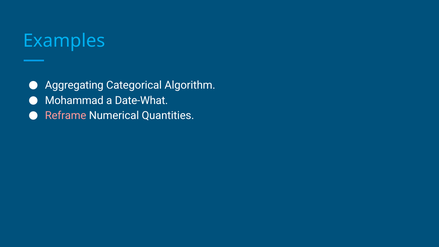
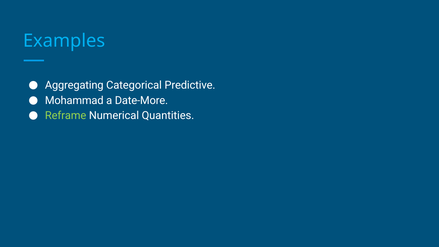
Algorithm: Algorithm -> Predictive (190, 85)
Date-What: Date-What -> Date-More (141, 100)
Reframe colour: pink -> light green (66, 116)
